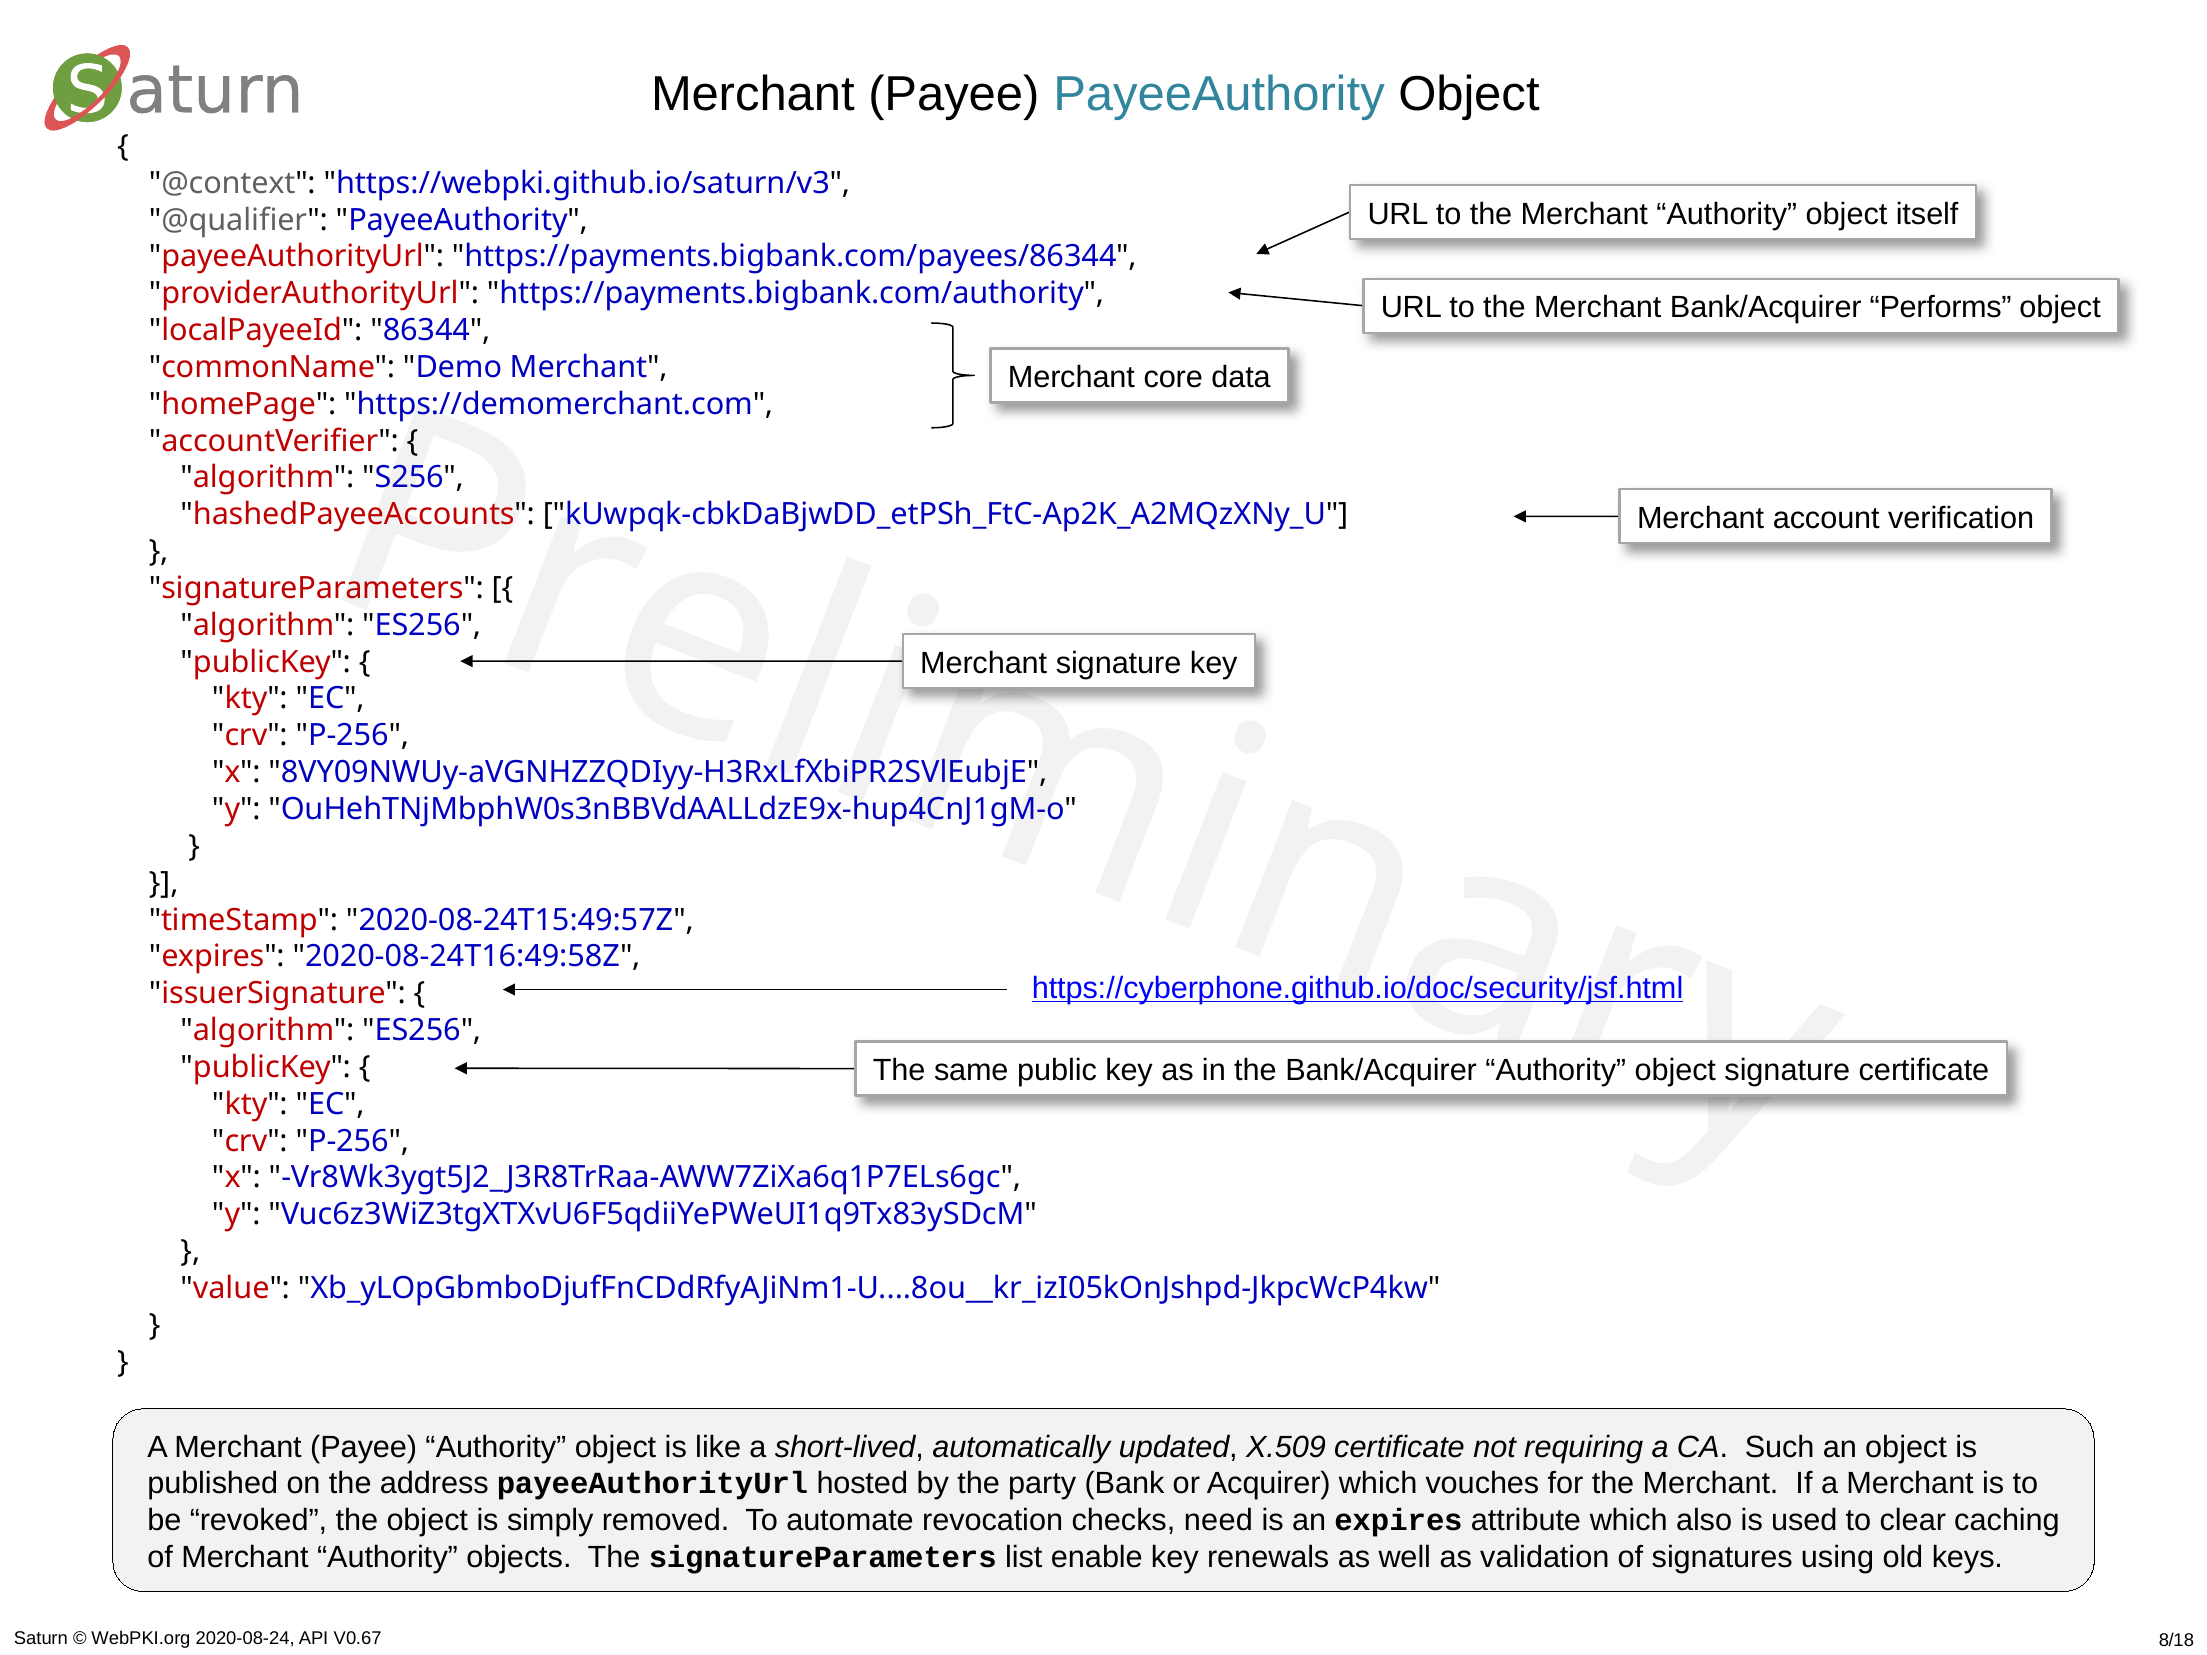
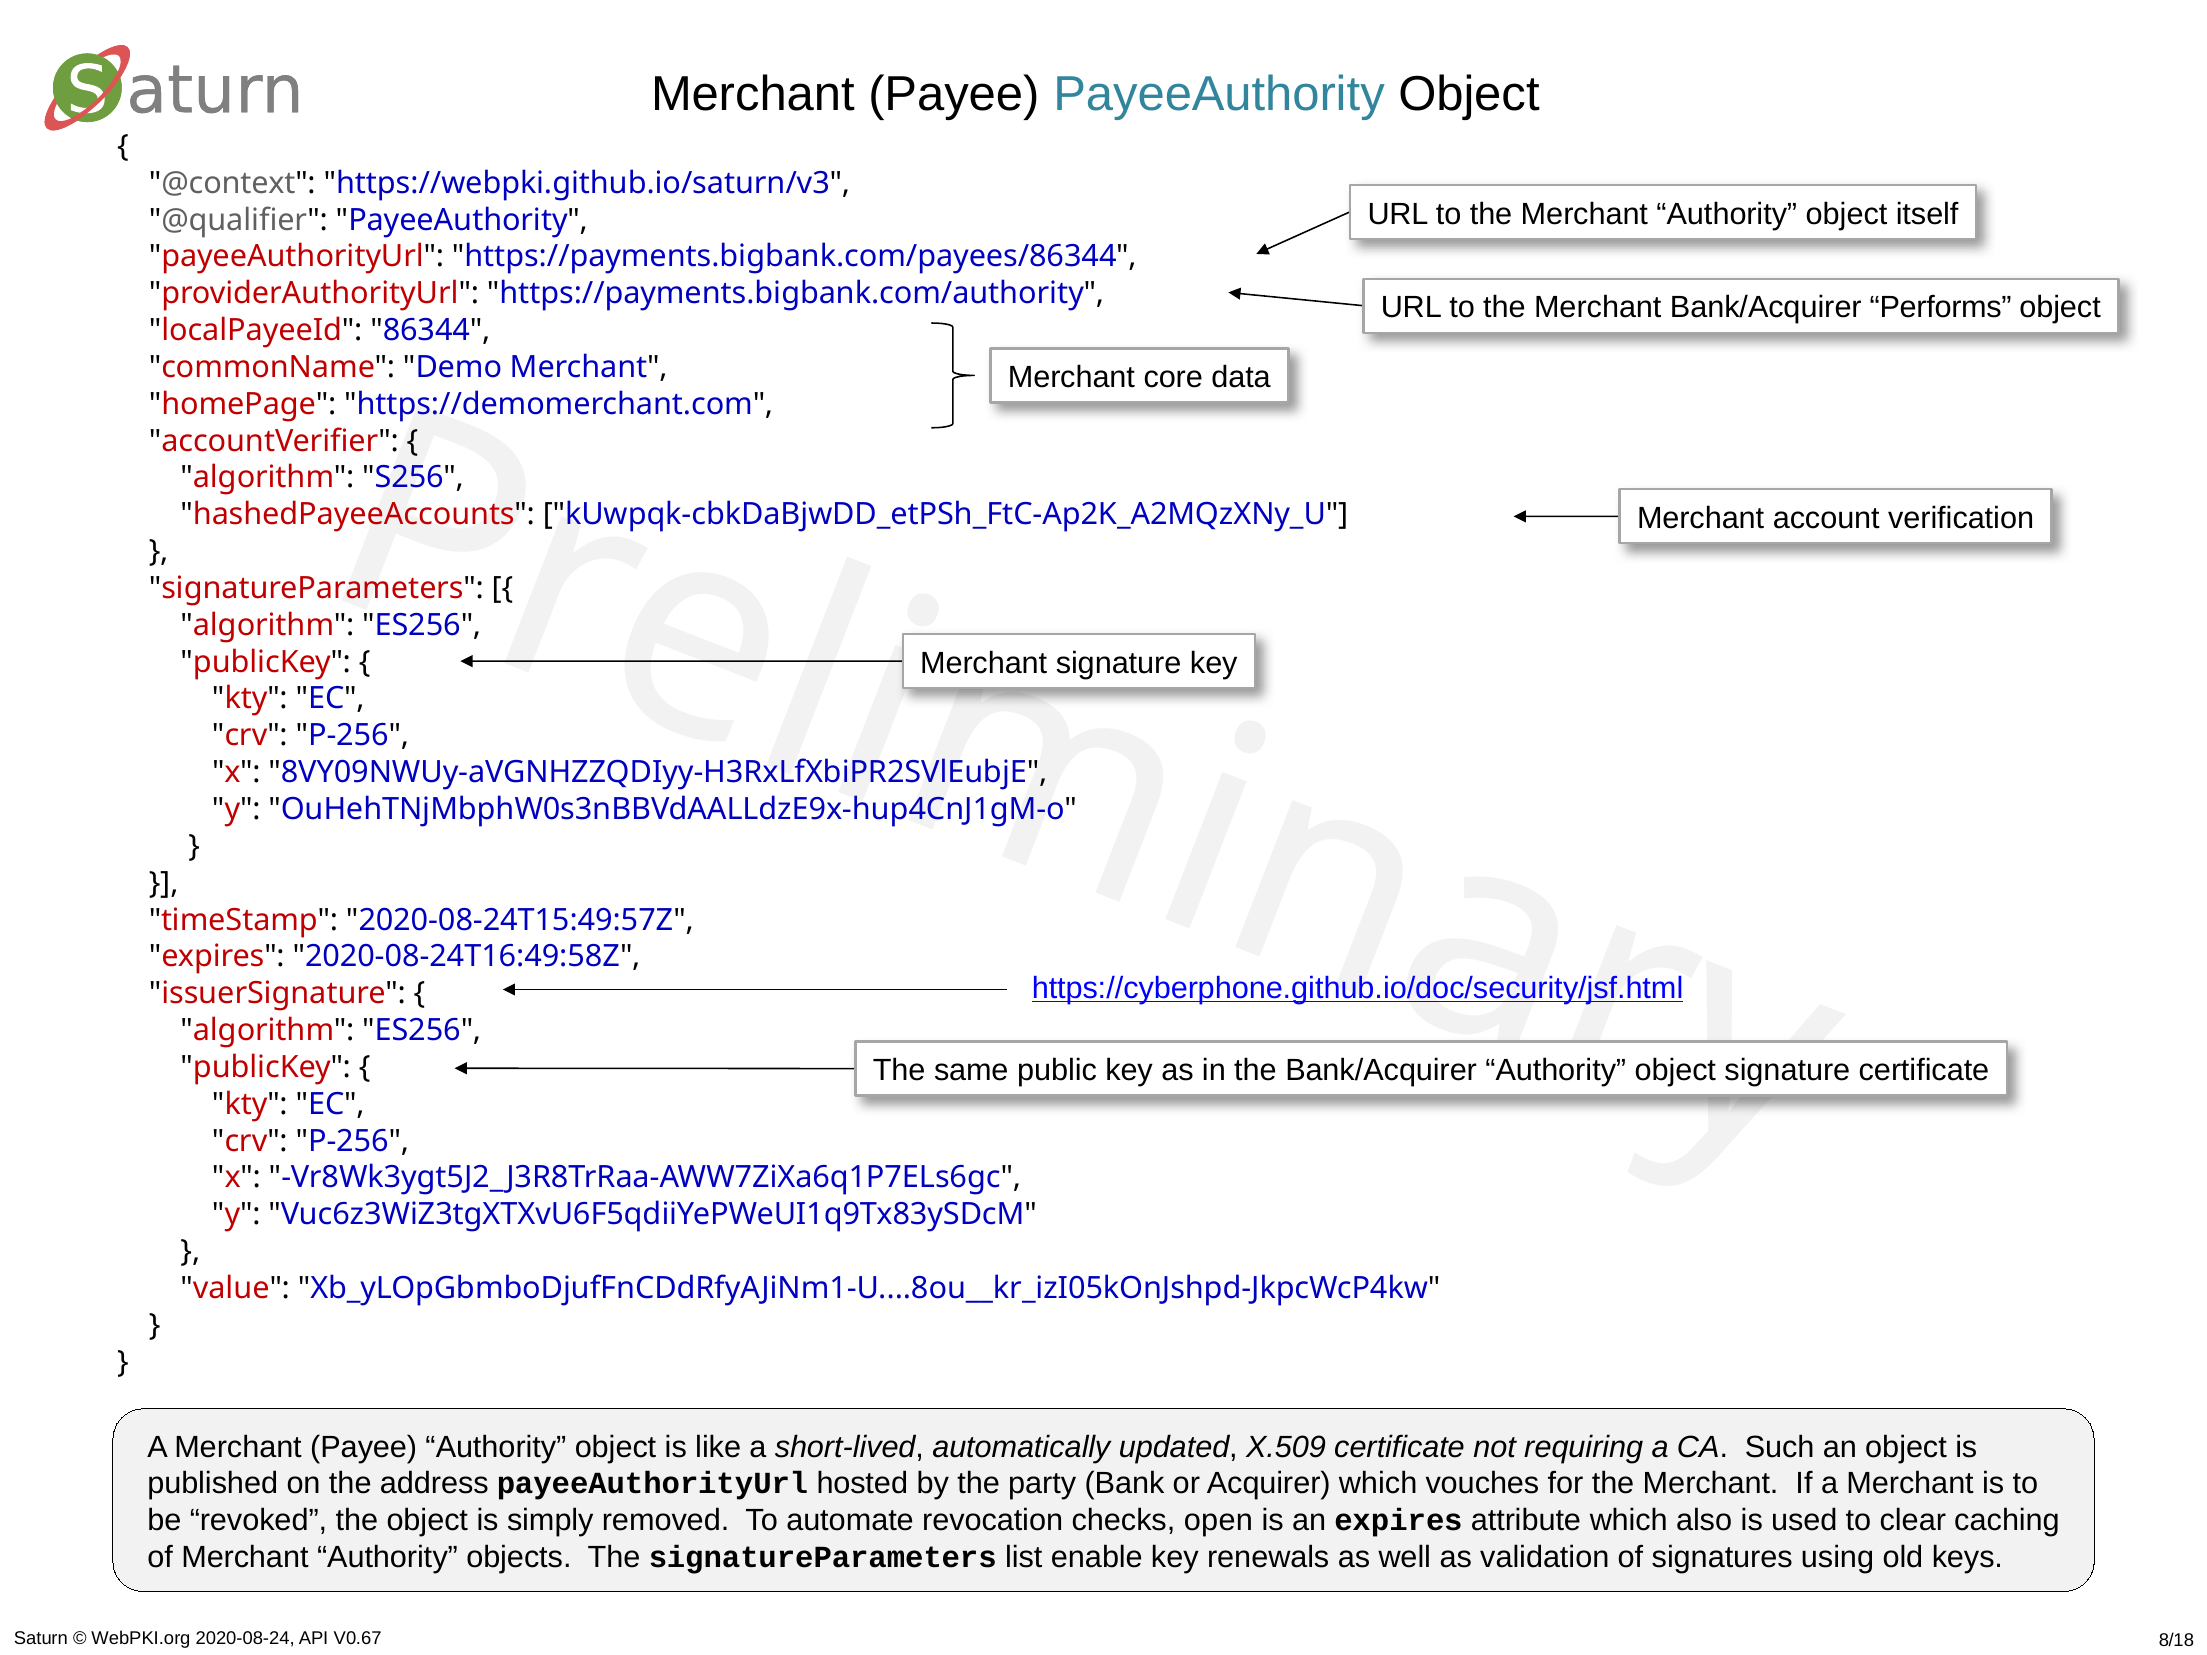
need: need -> open (1218, 1521)
